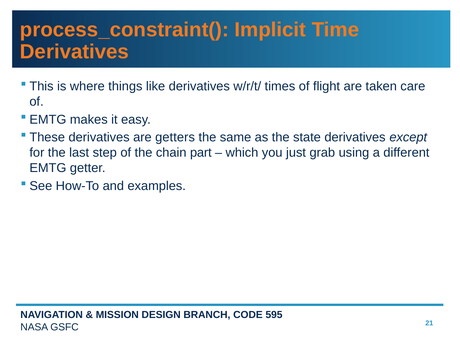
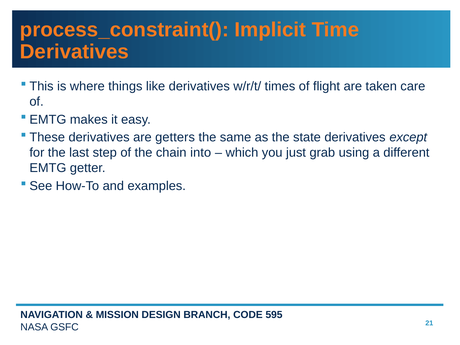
part: part -> into (201, 153)
